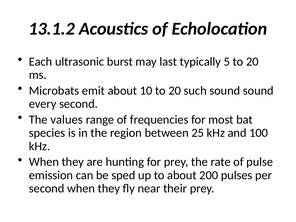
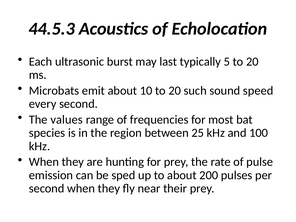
13.1.2: 13.1.2 -> 44.5.3 (52, 29)
sound sound: sound -> speed (258, 91)
